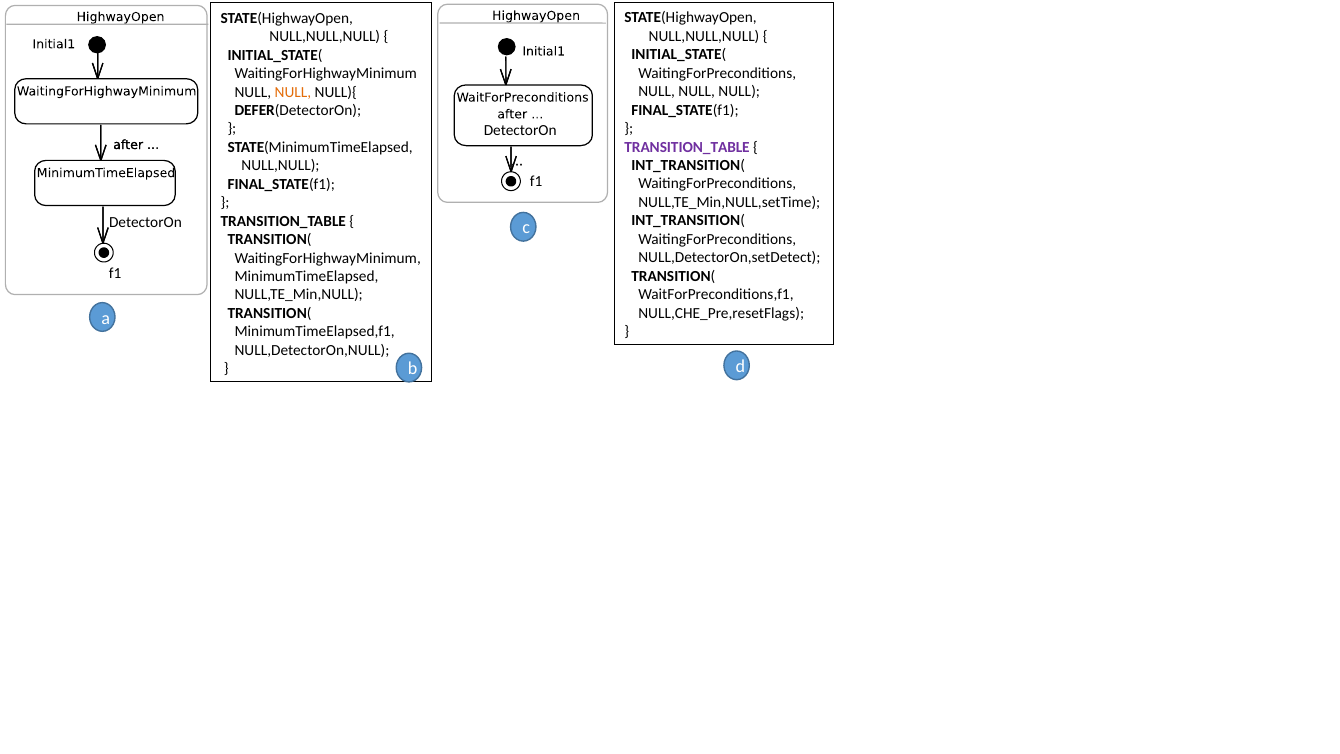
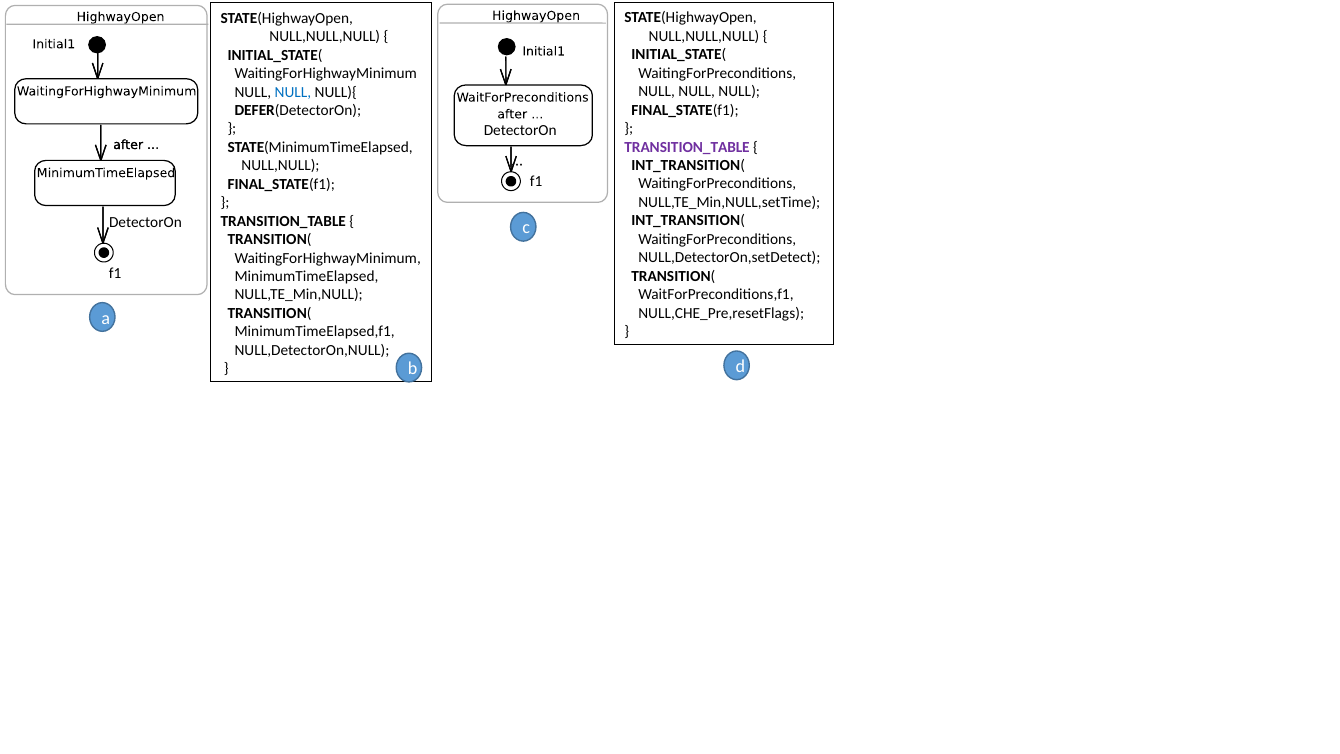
NULL colour: orange -> blue (293, 92)
